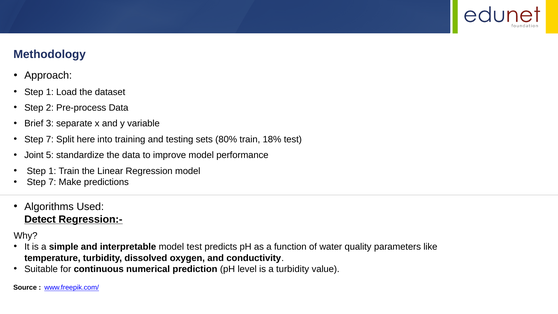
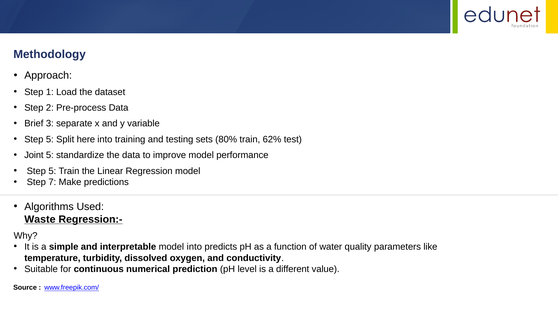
7: 7 -> 5 (50, 139)
18%: 18% -> 62% (272, 139)
1: 1 -> 5 (52, 171)
Detect: Detect -> Waste (40, 219)
model test: test -> into (194, 247)
a turbidity: turbidity -> different (293, 269)
